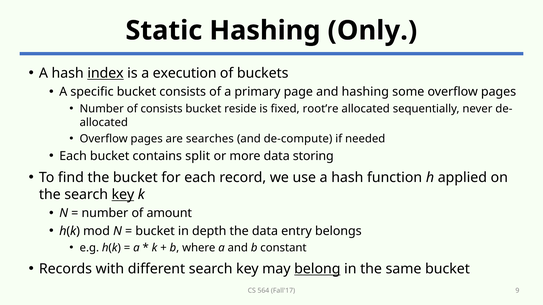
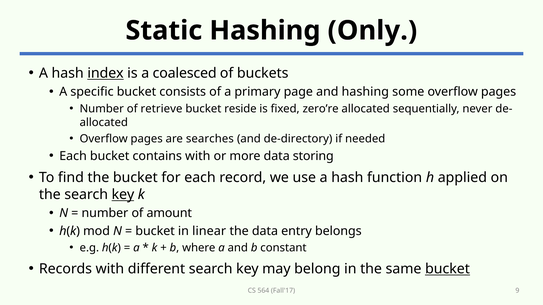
execution: execution -> coalesced (185, 73)
of consists: consists -> retrieve (161, 109)
root’re: root’re -> zero’re (321, 109)
de-compute: de-compute -> de-directory (298, 139)
contains split: split -> with (198, 156)
depth: depth -> linear (209, 231)
belong underline: present -> none (317, 269)
bucket underline: none -> present (447, 269)
